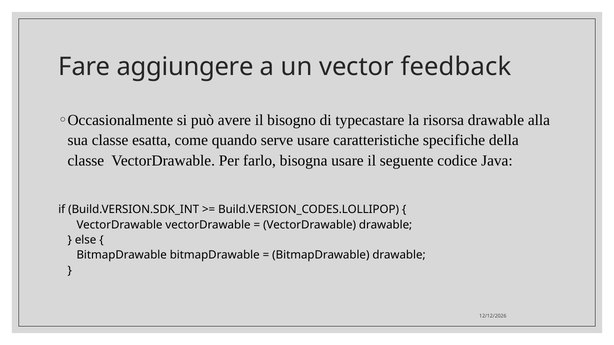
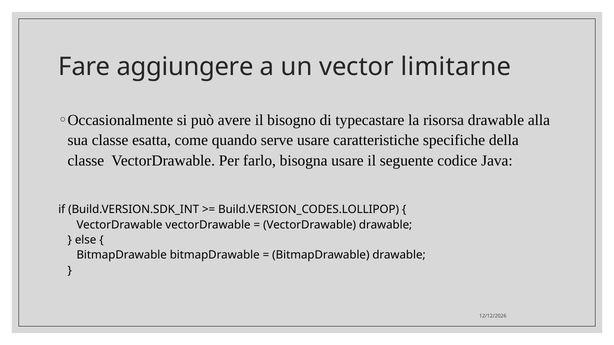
feedback: feedback -> limitarne (456, 67)
